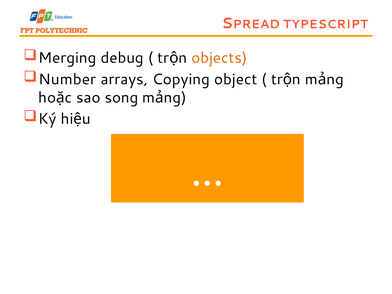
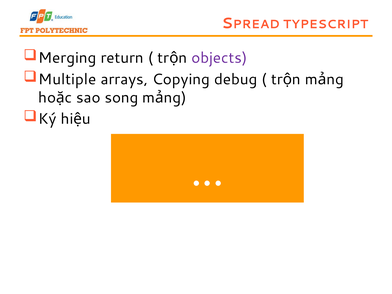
debug: debug -> return (122, 58)
objects colour: orange -> purple (219, 58)
Number: Number -> Multiple (67, 79)
object: object -> debug (236, 79)
